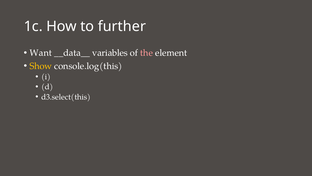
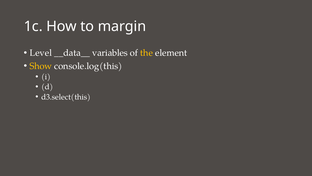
further: further -> margin (122, 26)
Want: Want -> Level (41, 53)
the colour: pink -> yellow (147, 53)
